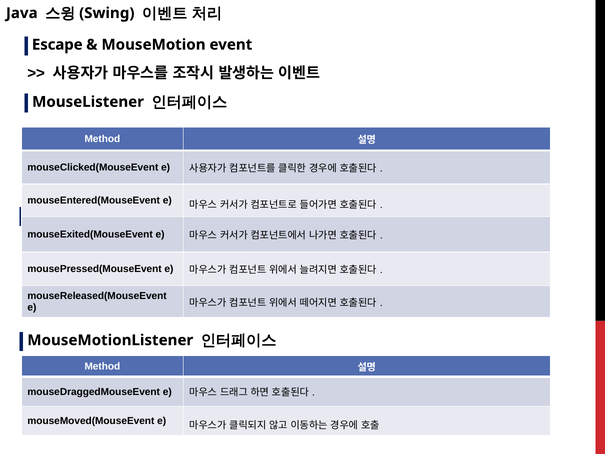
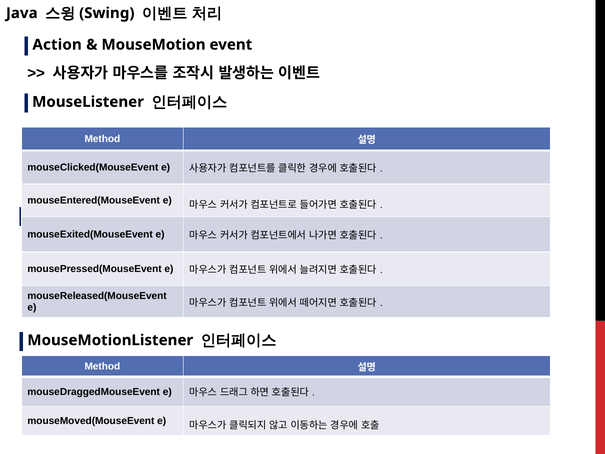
Escape: Escape -> Action (57, 45)
